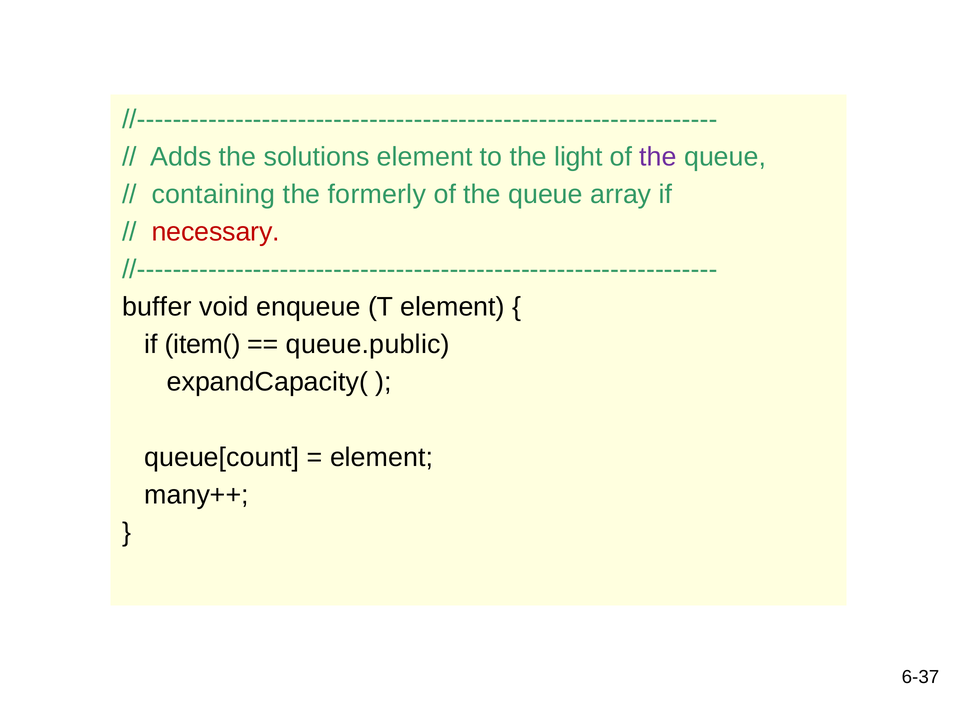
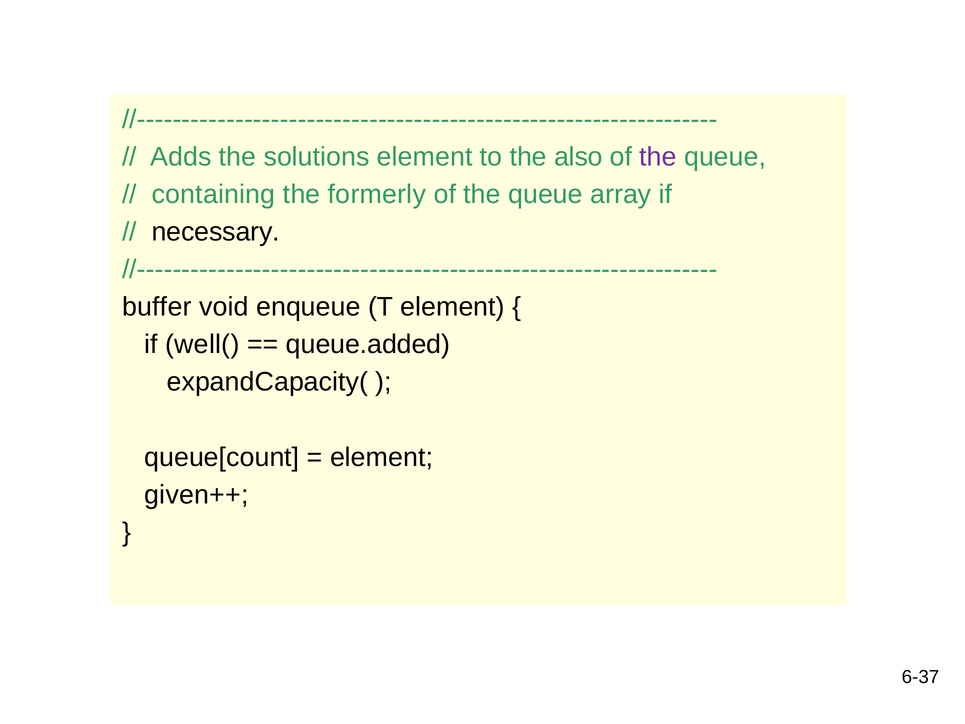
light: light -> also (578, 157)
necessary colour: red -> black (216, 232)
item(: item( -> well( (202, 344)
queue.public: queue.public -> queue.added (368, 344)
many++: many++ -> given++ (196, 495)
